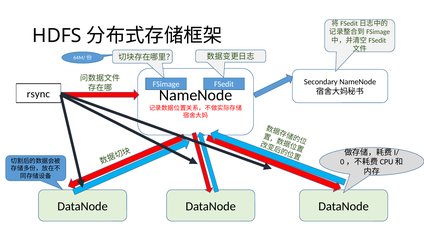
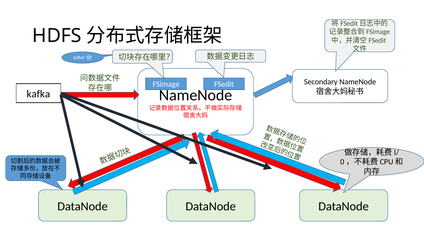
rsync: rsync -> kafka (38, 94)
